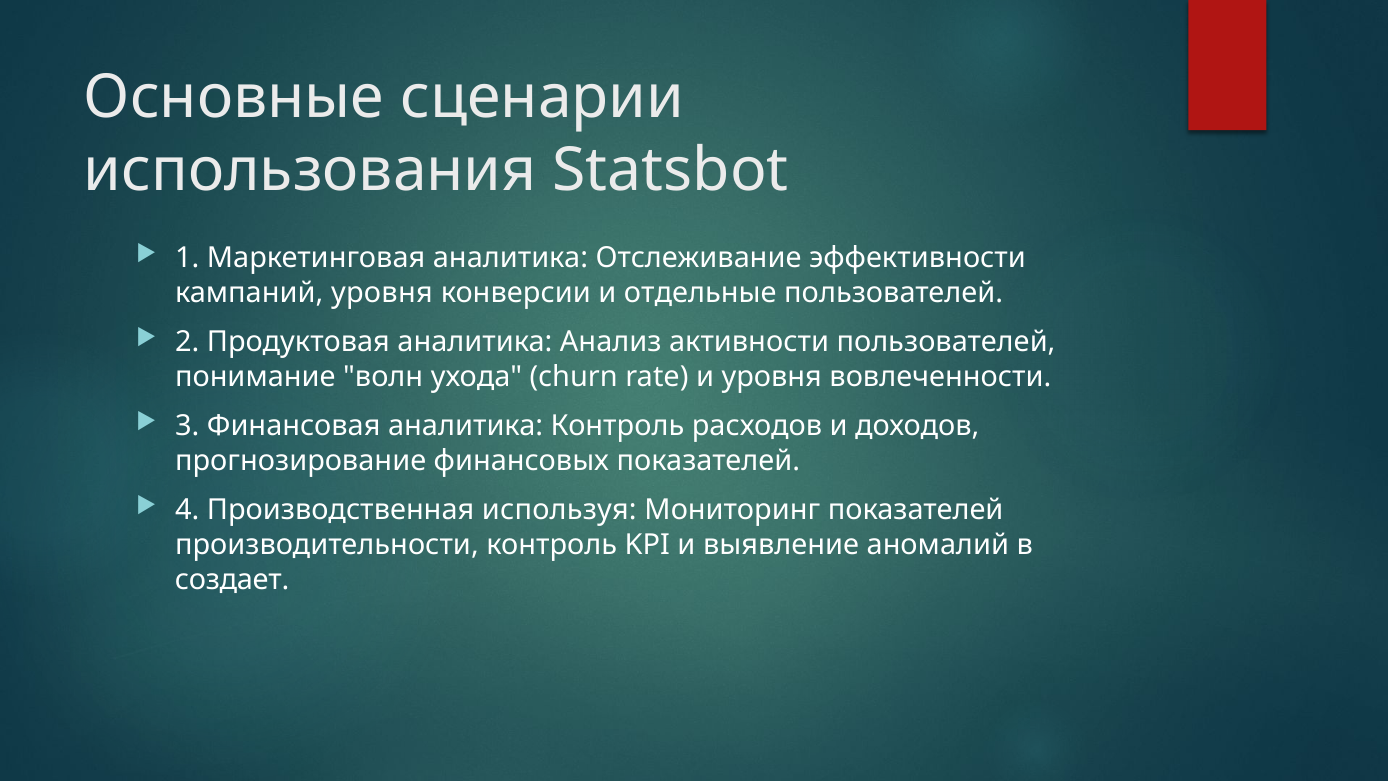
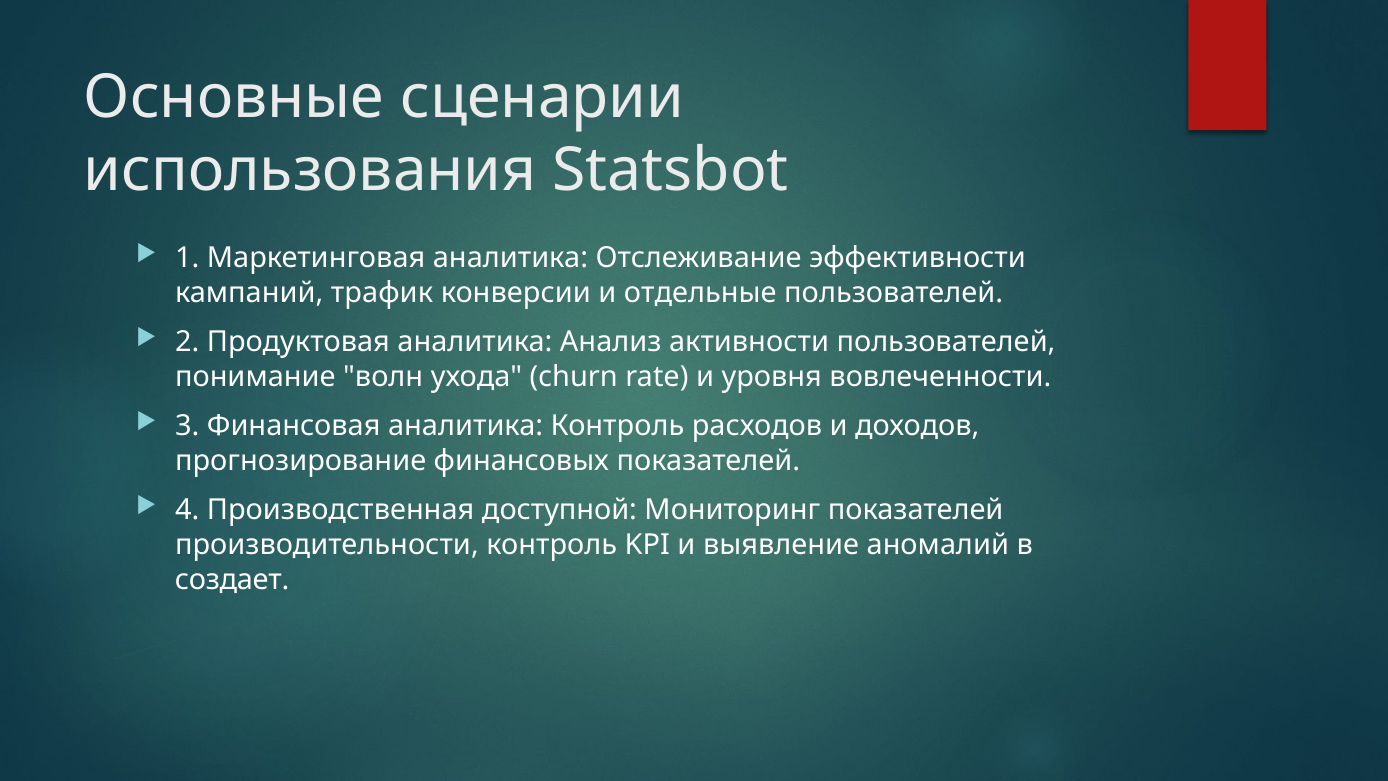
кампаний уровня: уровня -> трафик (382, 293)
используя: используя -> доступной (559, 510)
